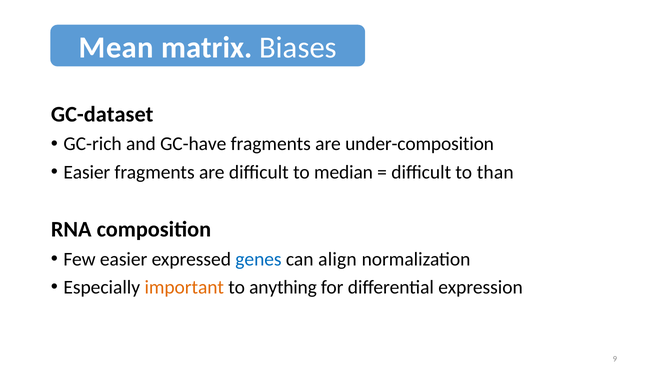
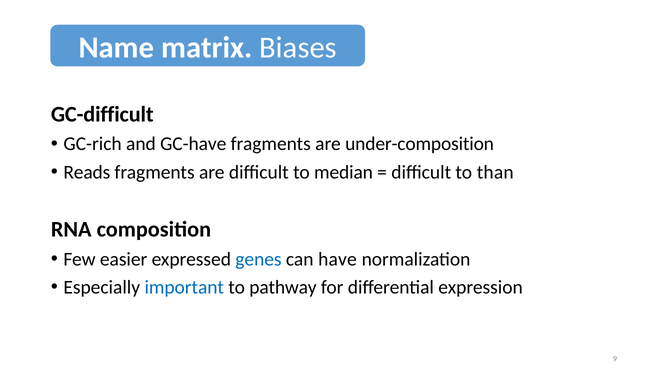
Mean: Mean -> Name (116, 48)
GC-dataset: GC-dataset -> GC-difficult (102, 114)
Easier: Easier -> Reads (87, 172)
align: align -> have (337, 259)
important colour: orange -> blue (184, 287)
anything: anything -> pathway (283, 287)
